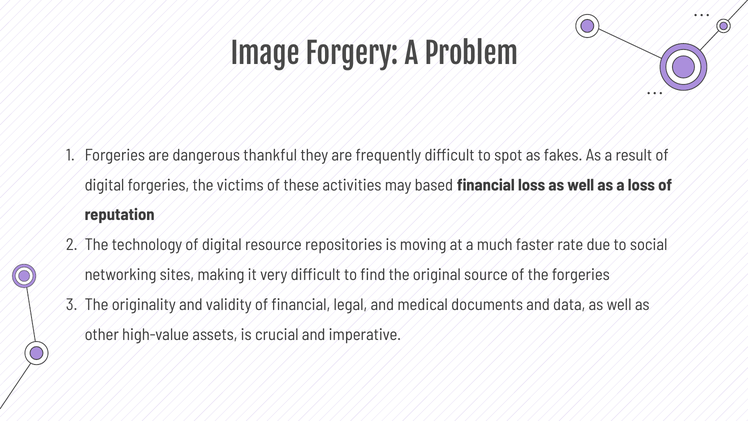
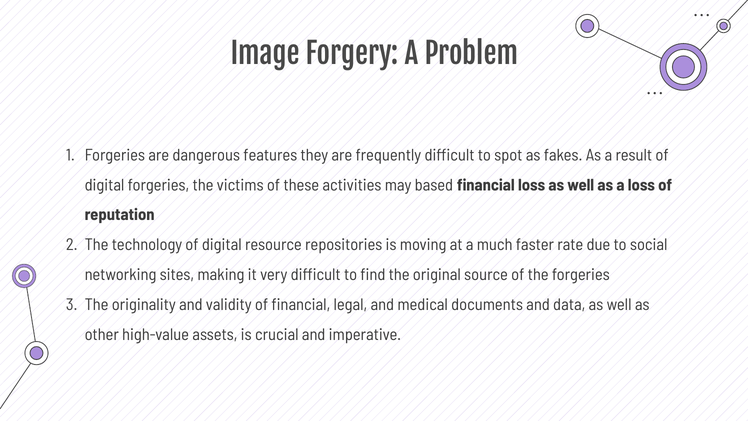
thankful: thankful -> features (270, 155)
